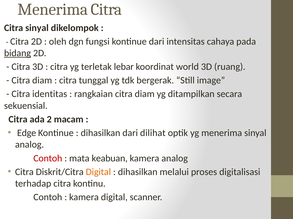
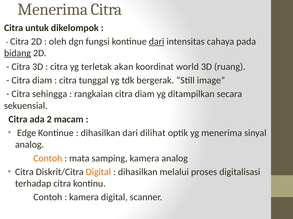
Citra sinyal: sinyal -> untuk (37, 28)
dari underline: none -> present (157, 42)
lebar: lebar -> akan (124, 67)
identitas: identitas -> sehingga (50, 94)
Contoh colour: red -> orange (48, 159)
keabuan: keabuan -> samping (110, 159)
